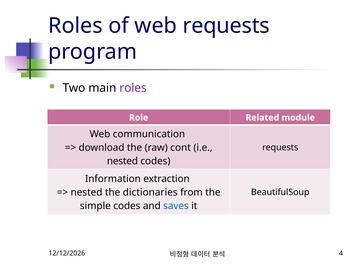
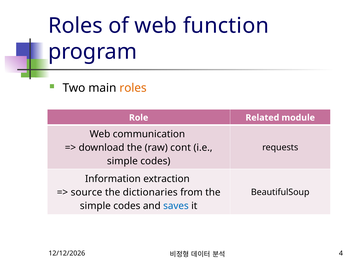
web requests: requests -> function (226, 26)
roles colour: purple -> orange (133, 88)
nested: nested -> simple (122, 161)
nested: nested -> source (86, 192)
